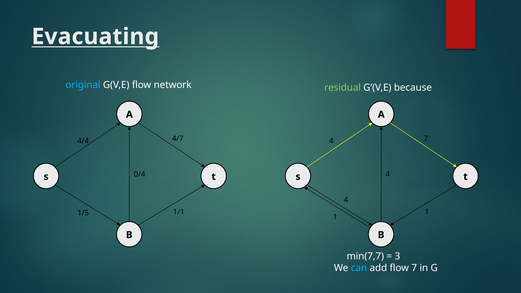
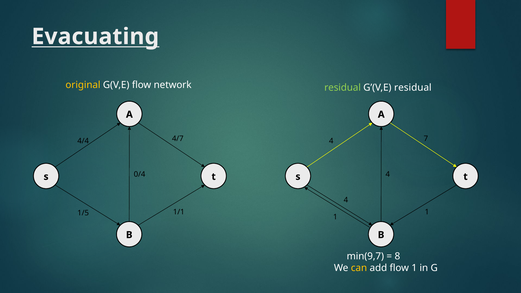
original colour: light blue -> yellow (83, 85)
G’(V,E because: because -> residual (413, 88)
min(7,7: min(7,7 -> min(9,7 (365, 256)
3: 3 -> 8 (397, 256)
can colour: light blue -> yellow (359, 268)
flow 7: 7 -> 1 (414, 268)
